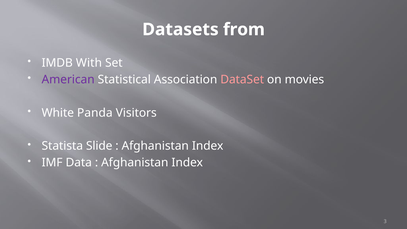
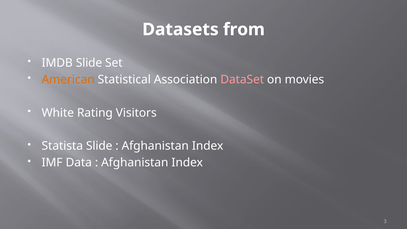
IMDB With: With -> Slide (89, 63)
American colour: purple -> orange (68, 80)
Panda: Panda -> Rating (95, 113)
